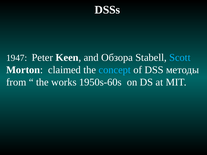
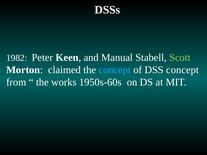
1947: 1947 -> 1982 (17, 58)
Обзора: Обзора -> Manual (117, 58)
Scott colour: light blue -> light green (180, 58)
DSS методы: методы -> concept (182, 70)
